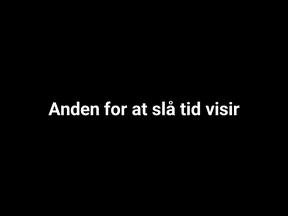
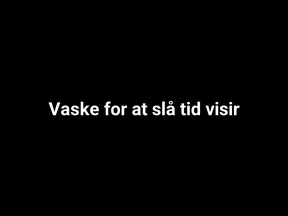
Anden: Anden -> Vaske (74, 109)
